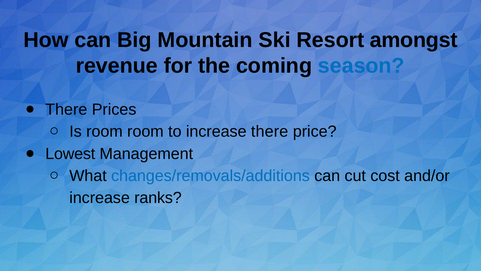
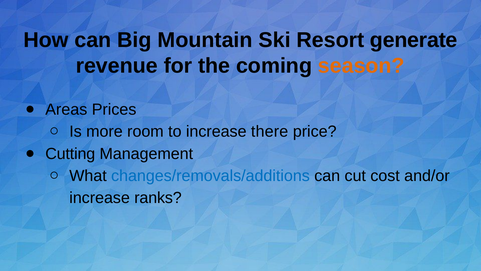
amongst: amongst -> generate (414, 40)
season colour: blue -> orange (361, 66)
There: There -> Areas (66, 109)
Is room: room -> more (104, 131)
Lowest: Lowest -> Cutting (70, 153)
